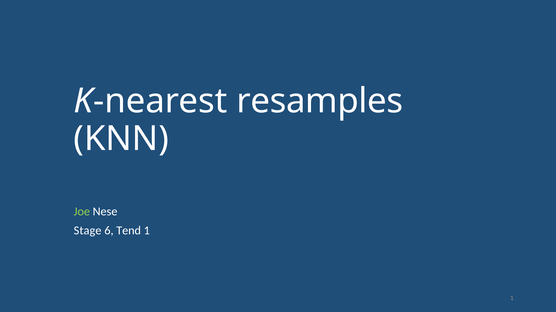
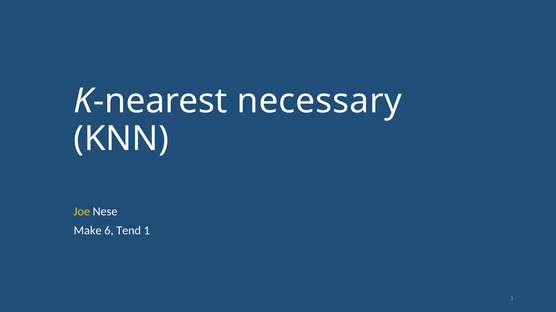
resamples: resamples -> necessary (319, 101)
Joe colour: light green -> yellow (82, 212)
Stage: Stage -> Make (88, 231)
